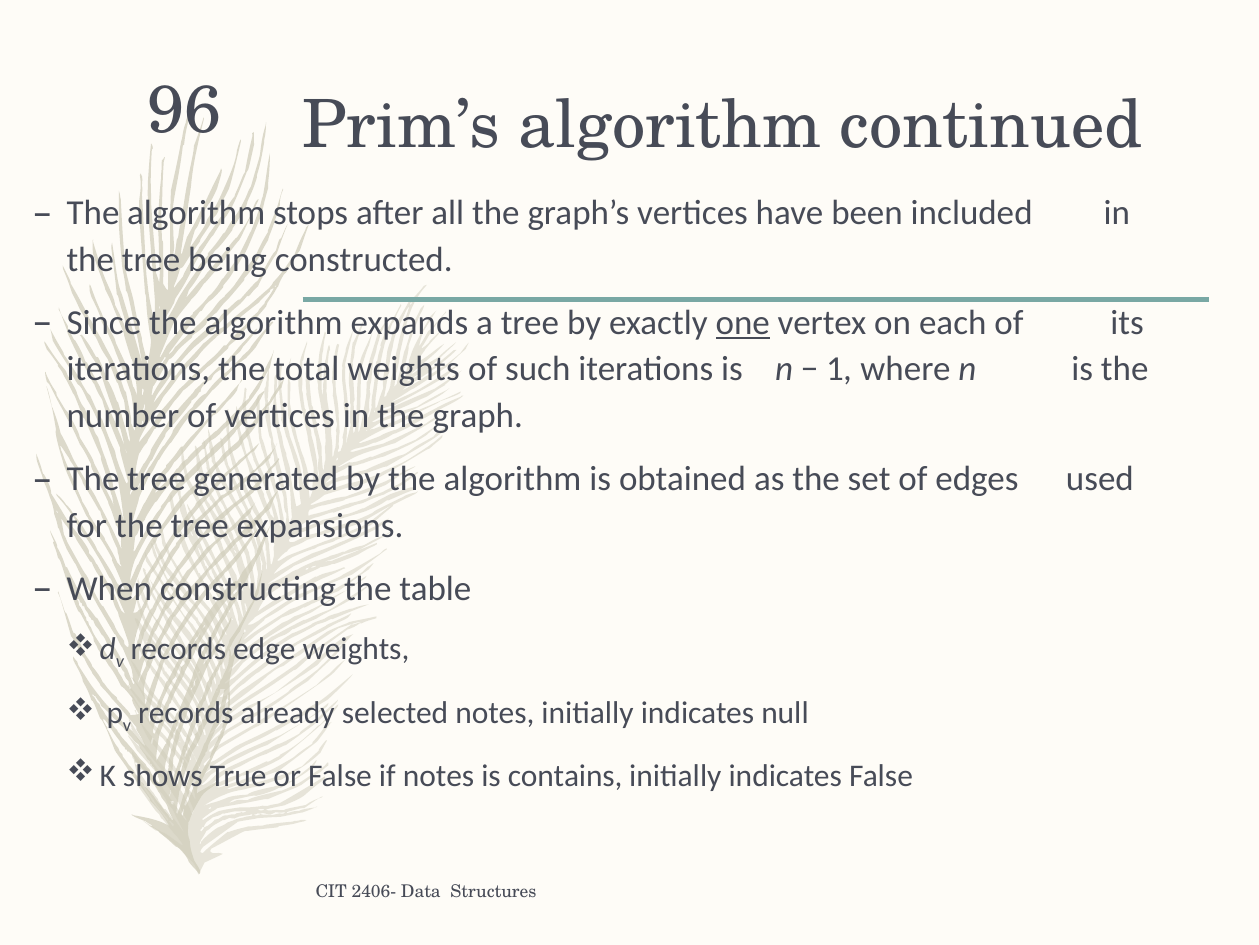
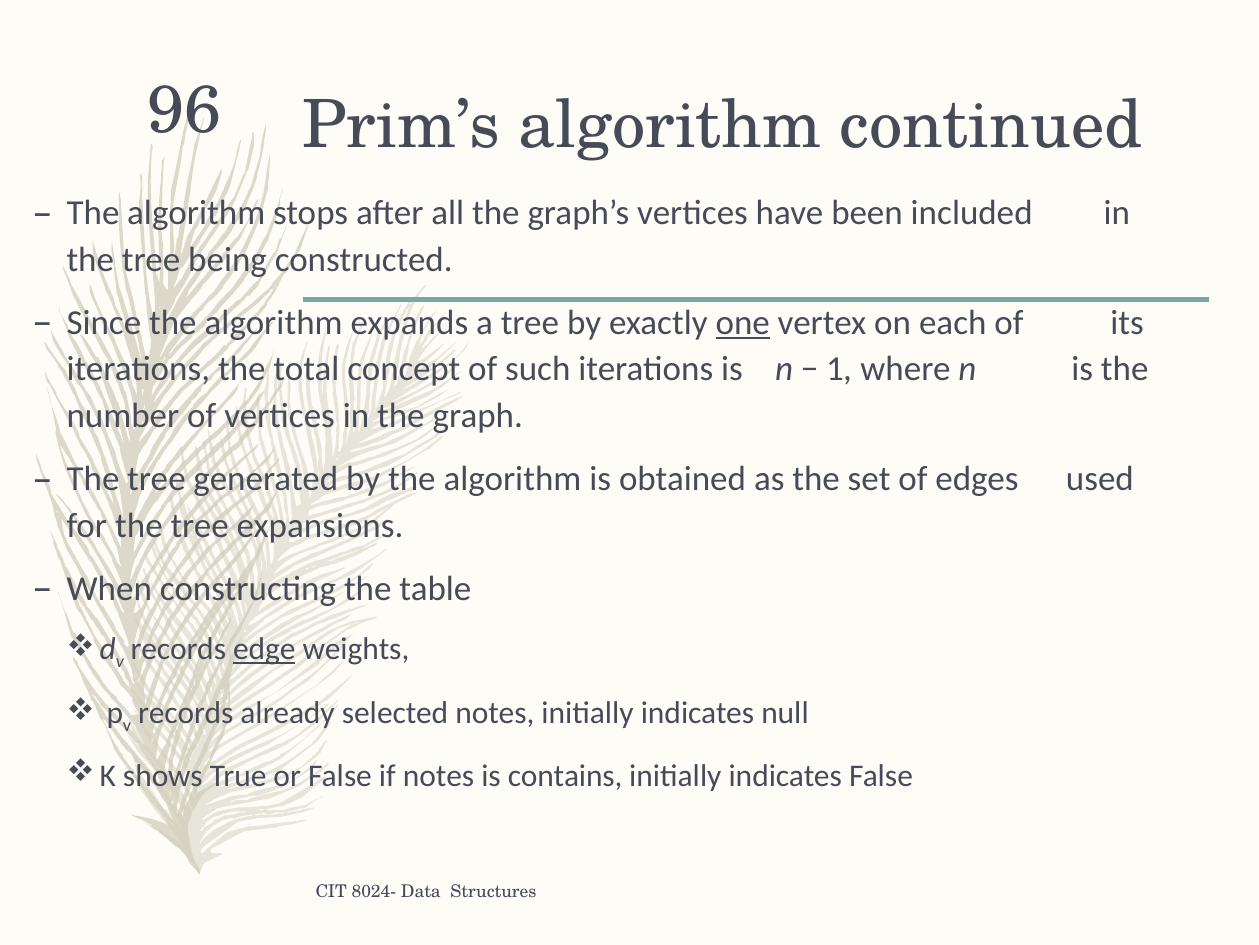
total weights: weights -> concept (404, 369)
edge underline: none -> present (264, 649)
2406-: 2406- -> 8024- (374, 891)
